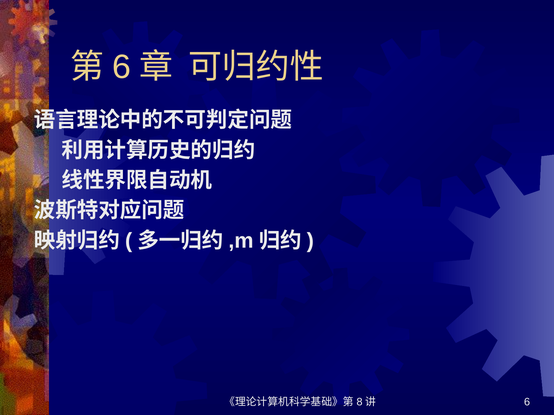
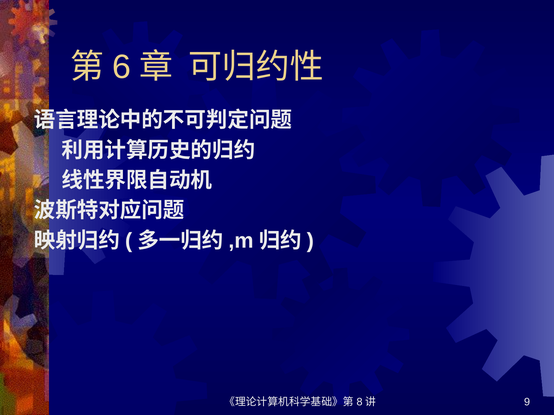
6: 6 -> 9 (527, 402)
